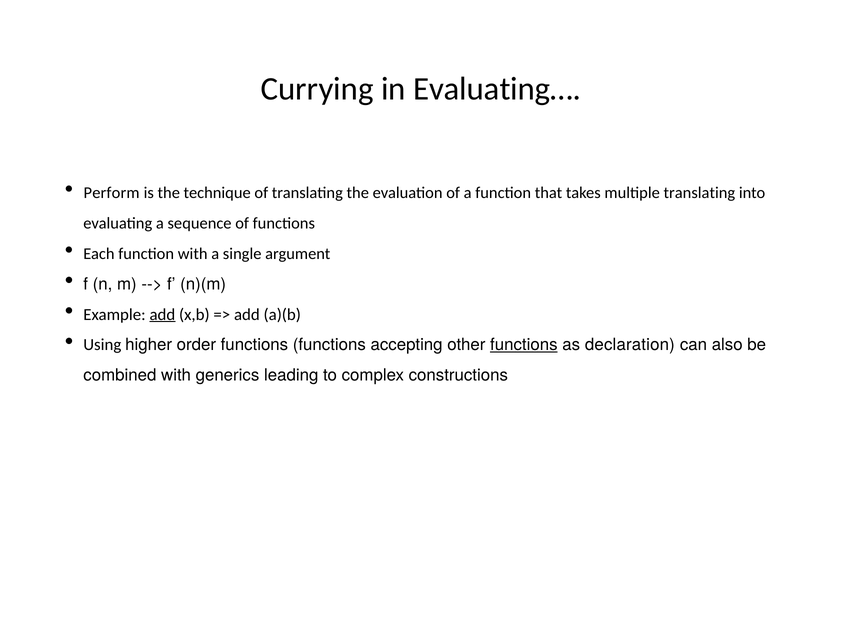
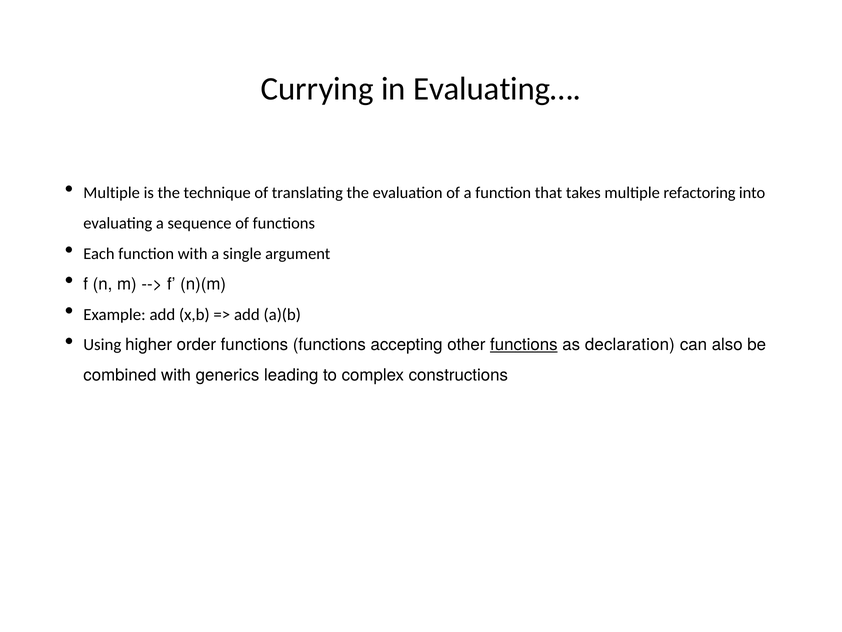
Perform: Perform -> Multiple (112, 193)
multiple translating: translating -> refactoring (699, 193)
add underline: present -> none (162, 314)
